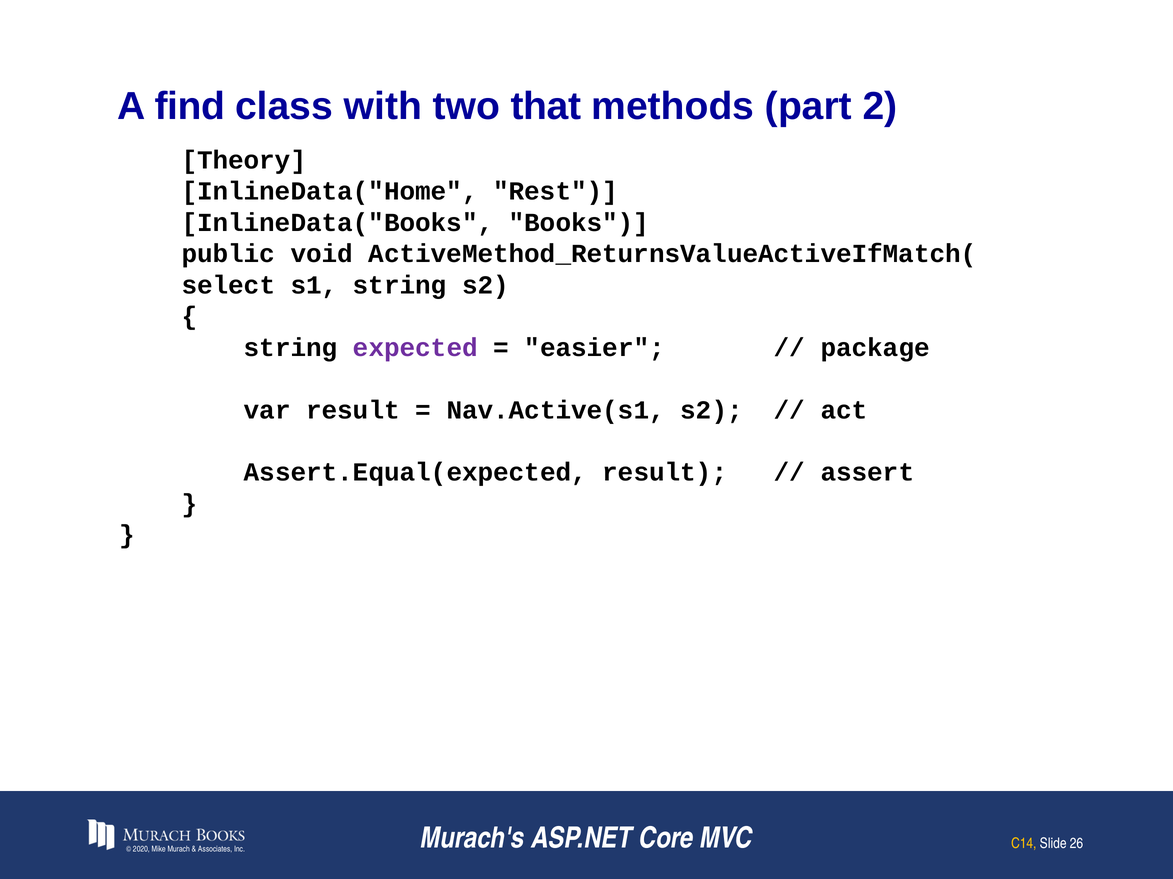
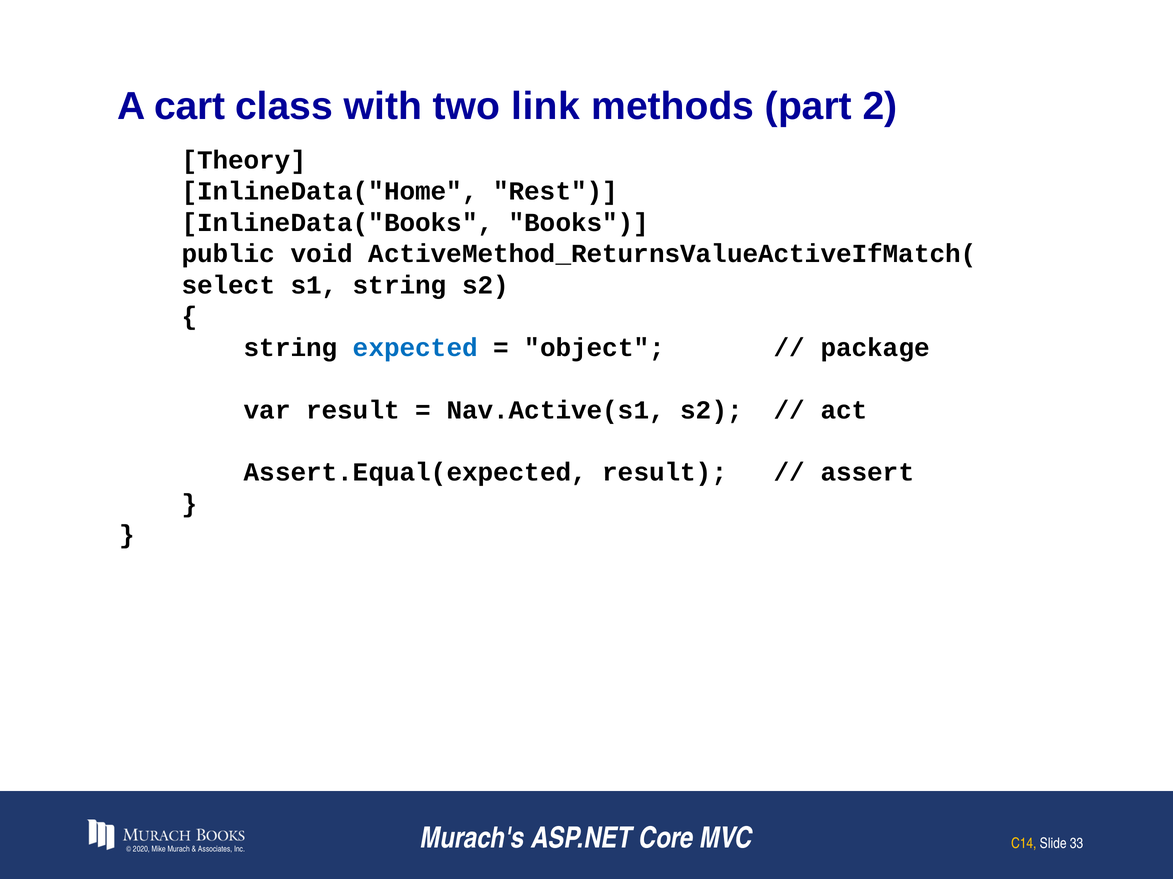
find: find -> cart (190, 107)
that: that -> link (546, 107)
expected colour: purple -> blue (415, 348)
easier: easier -> object (595, 348)
26: 26 -> 33 (1076, 844)
